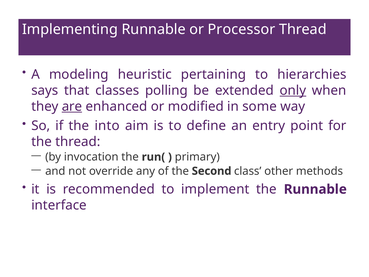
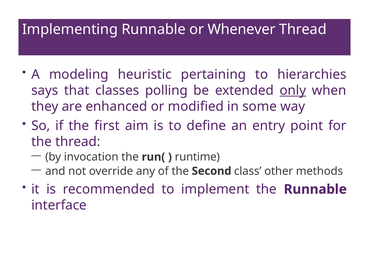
Processor: Processor -> Whenever (242, 29)
are underline: present -> none (72, 106)
into: into -> first (107, 126)
primary: primary -> runtime (197, 157)
